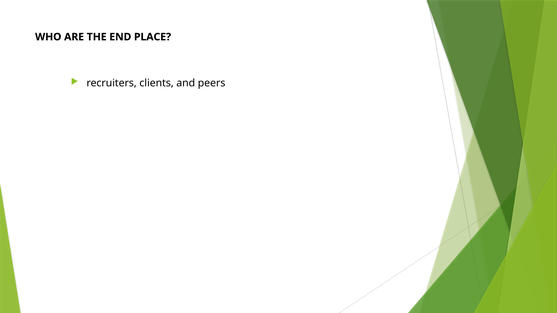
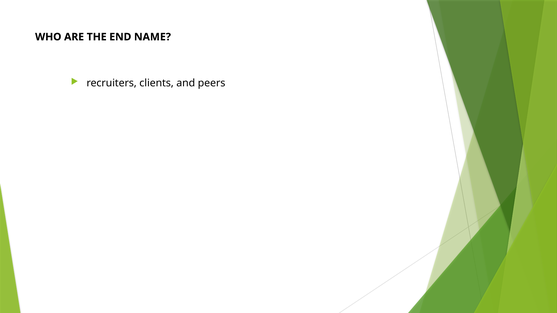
PLACE: PLACE -> NAME (152, 37)
